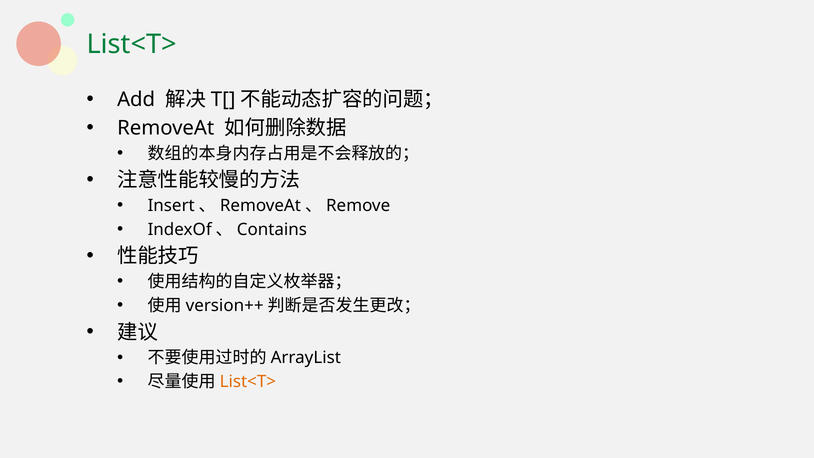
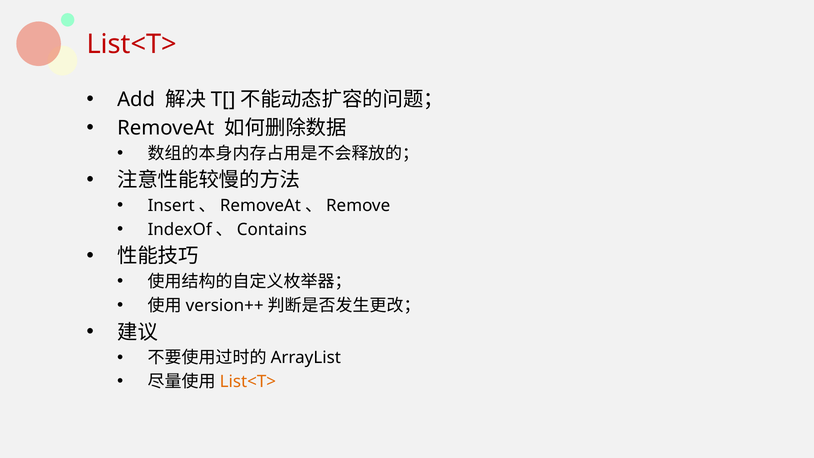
List<T> colour: green -> red (132, 44)
